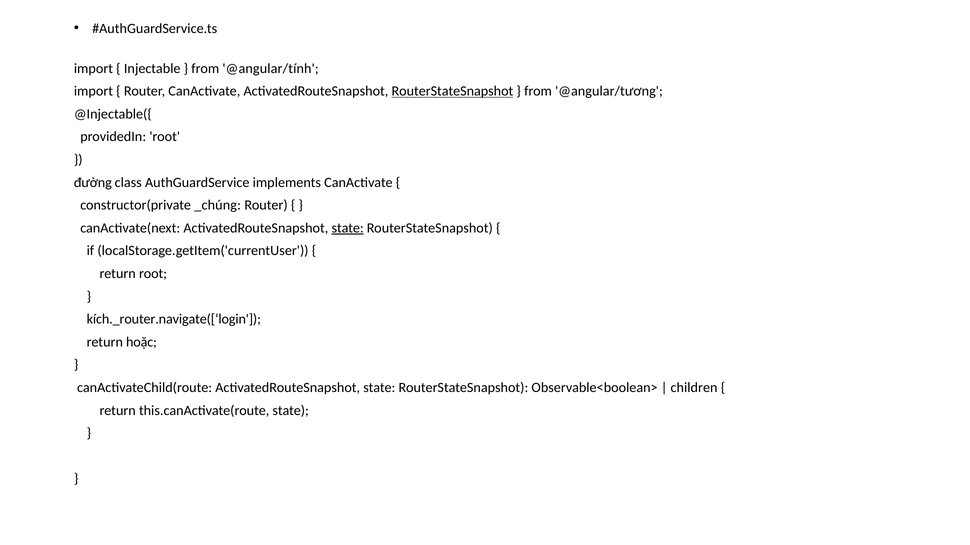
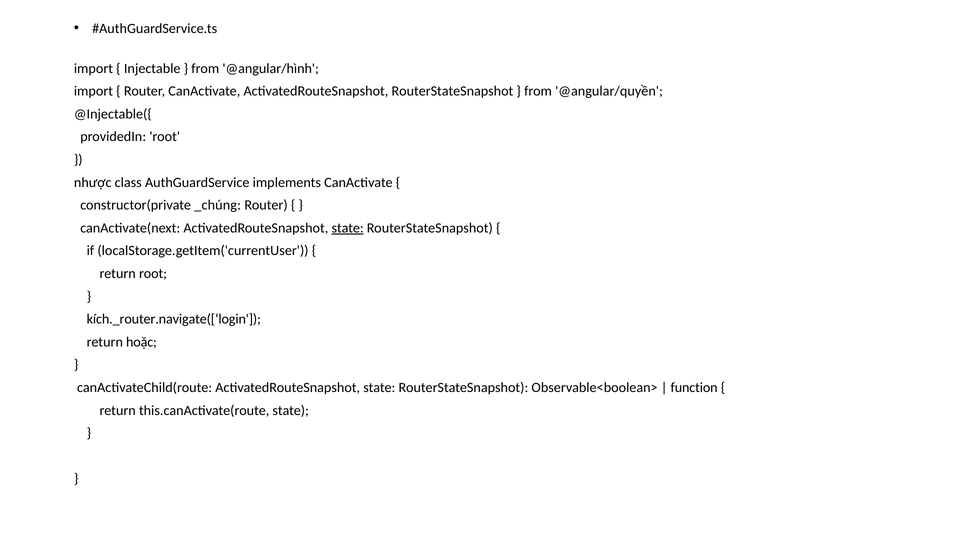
@angular/tính: @angular/tính -> @angular/hình (271, 68)
RouterStateSnapshot underline: present -> none (452, 91)
@angular/tương: @angular/tương -> @angular/quyền (609, 91)
đường: đường -> nhược (93, 183)
children: children -> function (694, 388)
